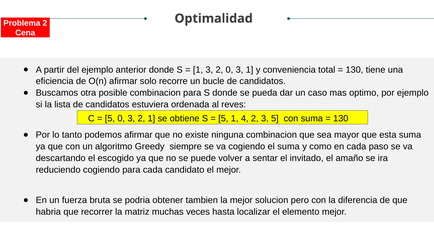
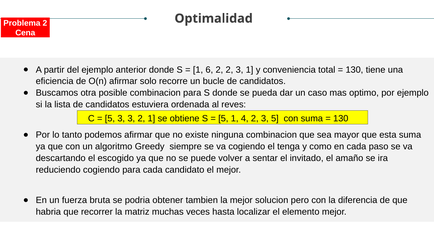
1 3: 3 -> 6 (209, 70)
2 0: 0 -> 2 (229, 70)
5 0: 0 -> 3 (121, 118)
el suma: suma -> tenga (289, 147)
